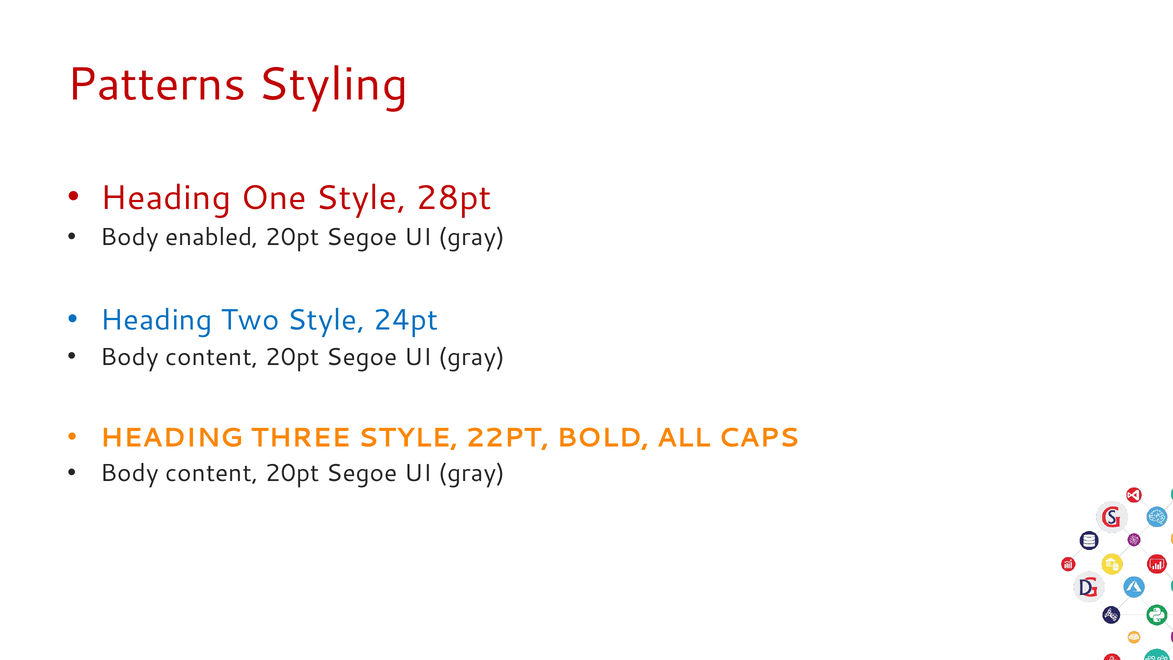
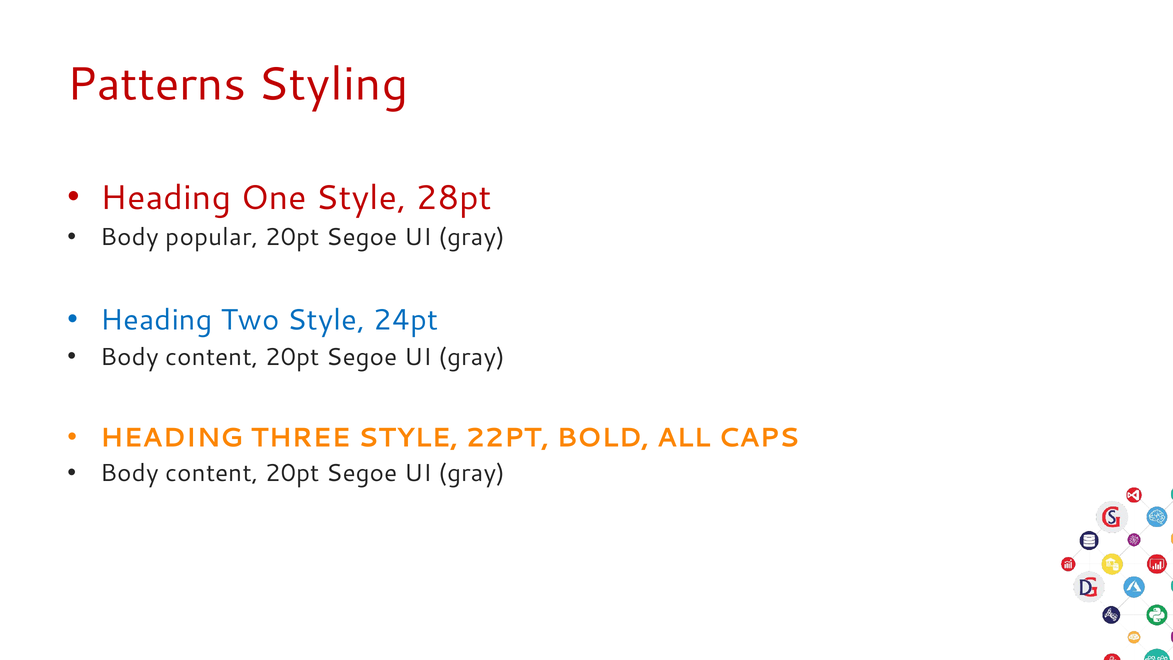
enabled: enabled -> popular (212, 237)
